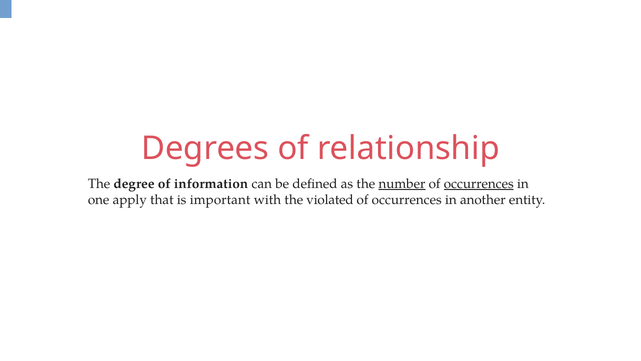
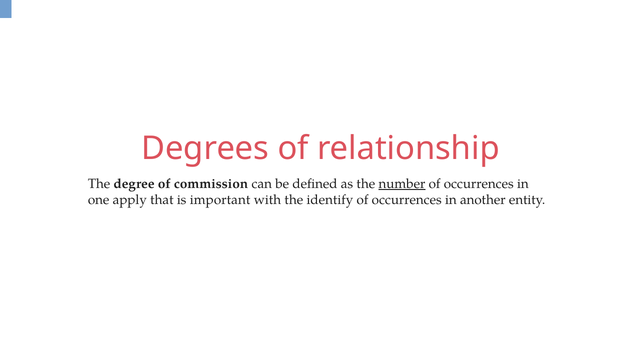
information: information -> commission (211, 184)
occurrences underline: present -> none (479, 184)
violated: violated -> identify (330, 200)
